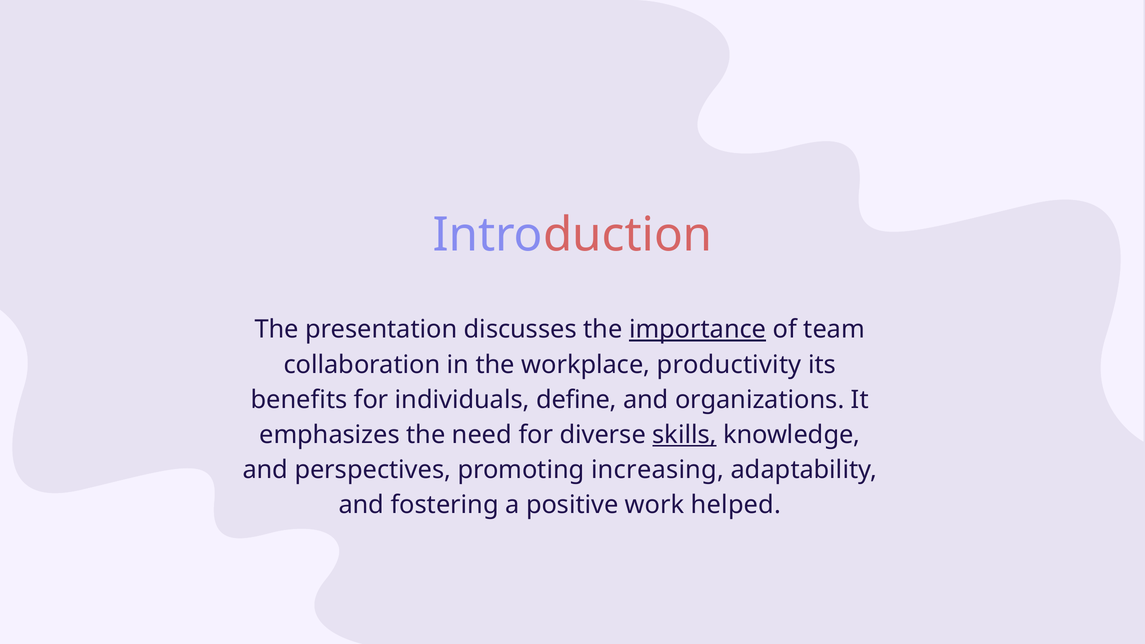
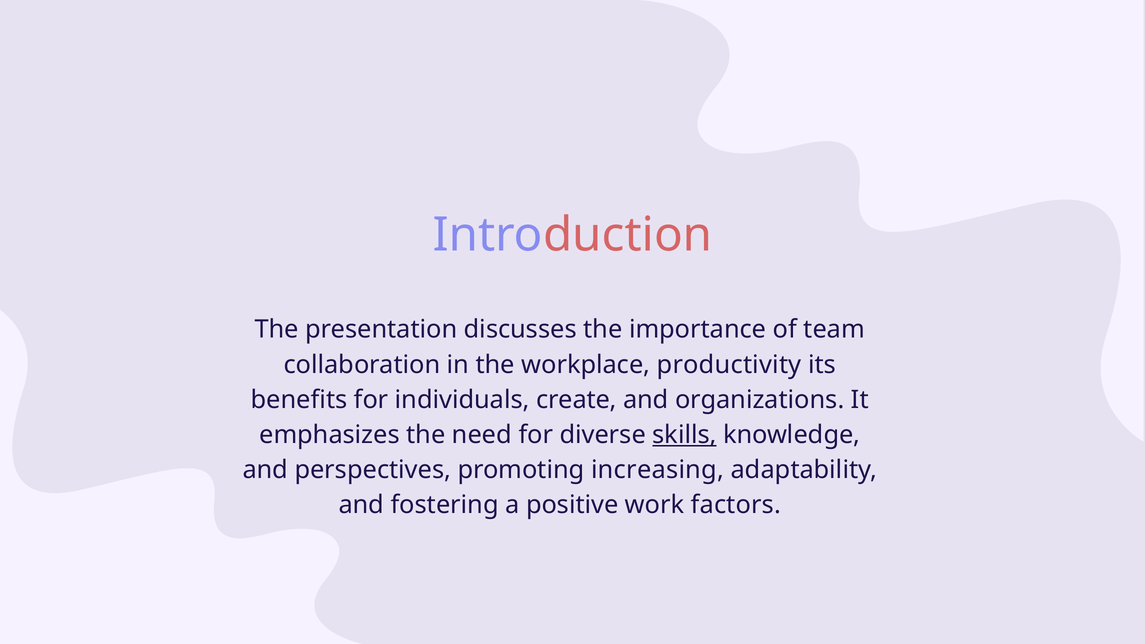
importance underline: present -> none (698, 330)
define: define -> create (576, 400)
helped: helped -> factors (736, 505)
